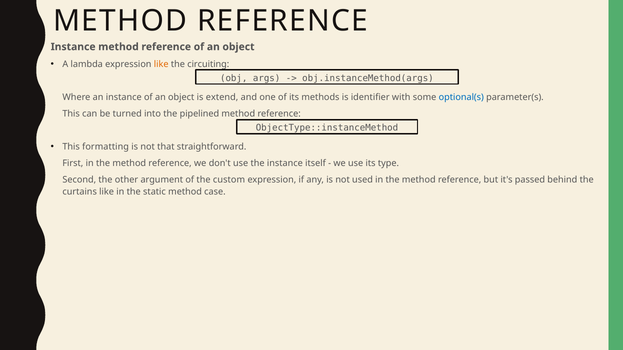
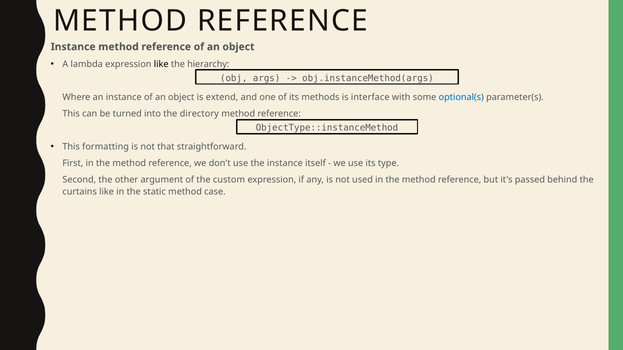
like colour: orange -> black (161, 64)
circuiting: circuiting -> hierarchy (208, 64)
identifier: identifier -> interface (370, 97)
pipelined: pipelined -> directory (199, 114)
